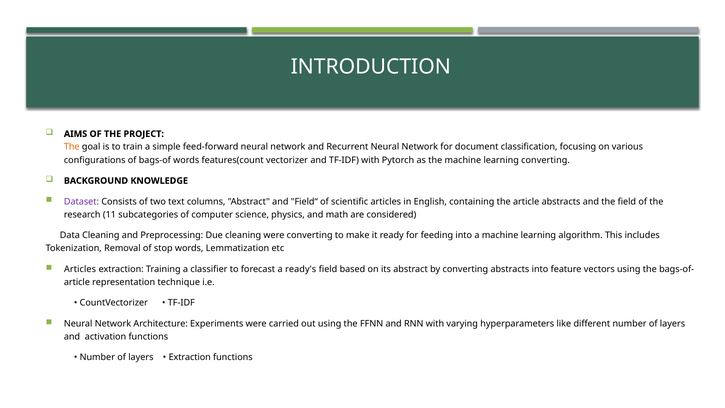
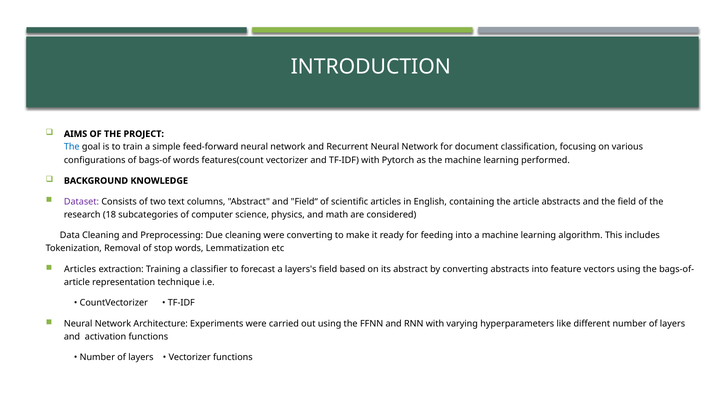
The colour: orange -> blue (72, 147)
learning converting: converting -> performed (546, 160)
11: 11 -> 18 (109, 214)
ready's: ready's -> layers's (301, 269)
Extraction: Extraction -> Vectorizer (190, 357)
